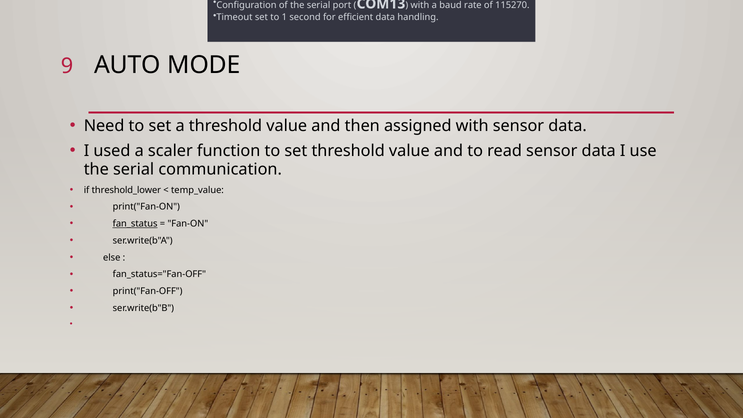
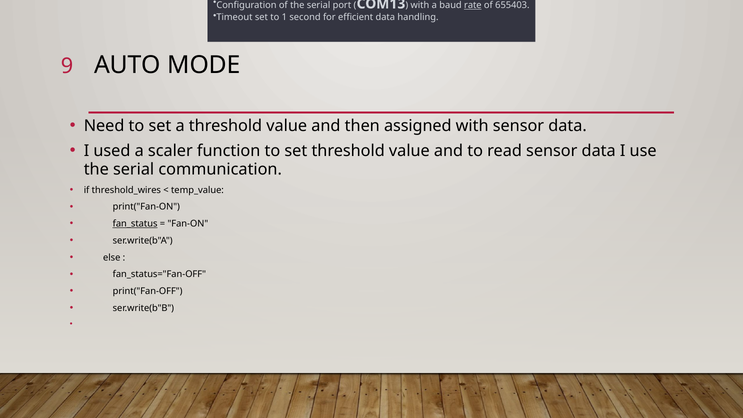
rate underline: none -> present (473, 5)
115270: 115270 -> 655403 (512, 5)
threshold_lower: threshold_lower -> threshold_wires (126, 190)
